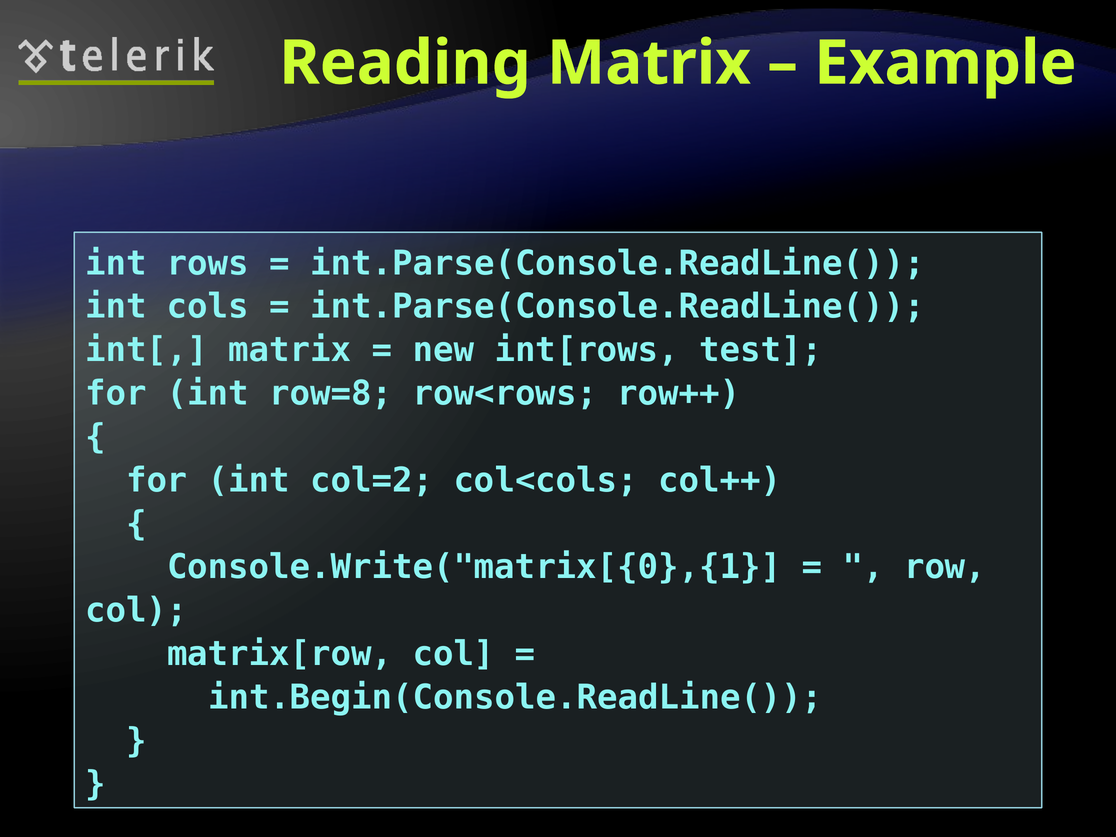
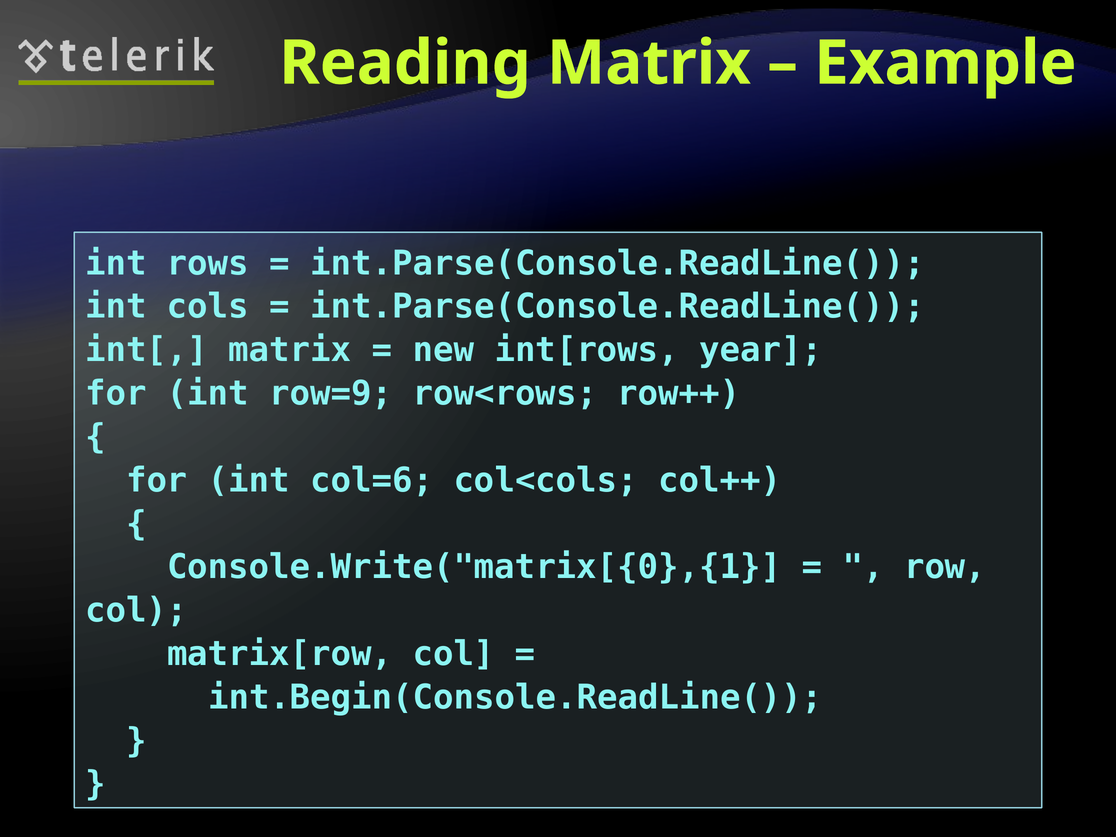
test: test -> year (761, 350)
row=8: row=8 -> row=9 (331, 394)
col=2: col=2 -> col=6 (372, 480)
